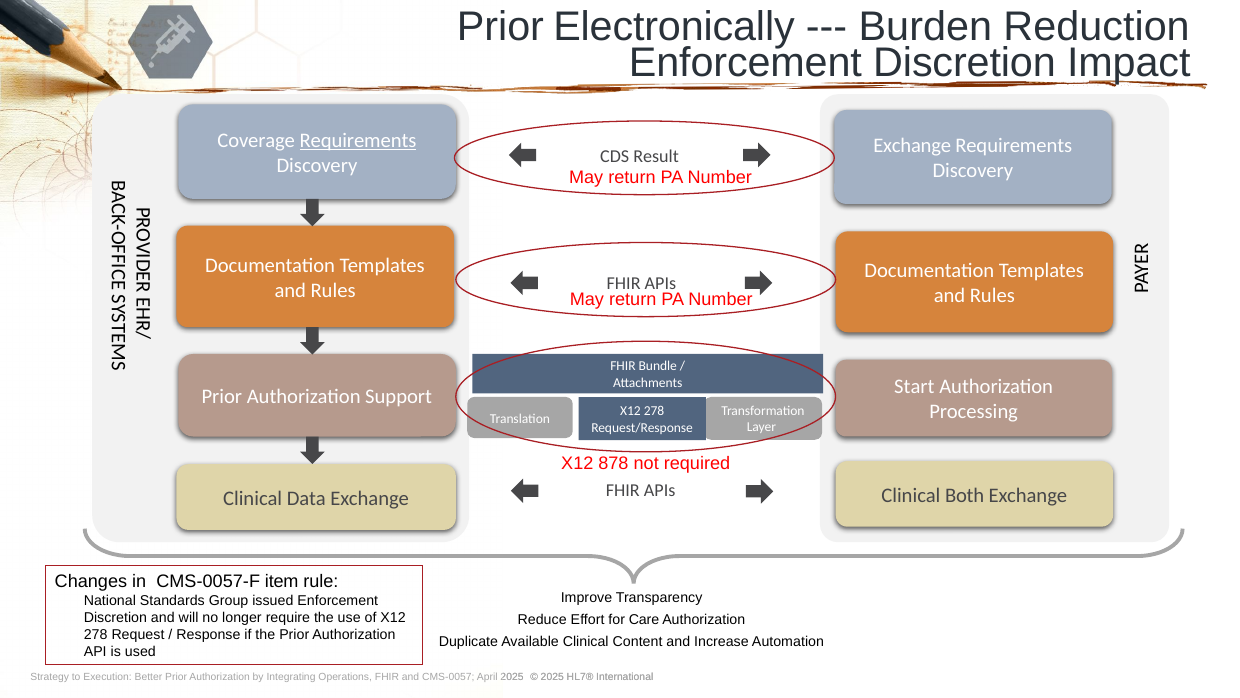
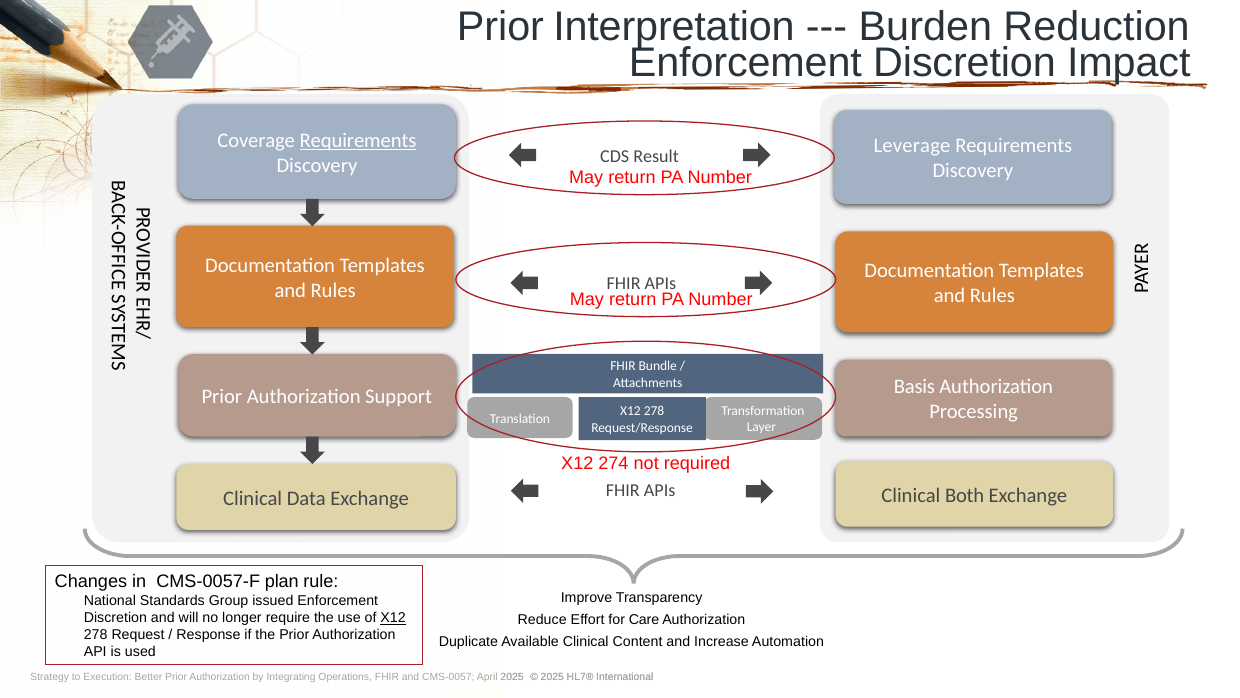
Electronically: Electronically -> Interpretation (674, 27)
Exchange: Exchange -> Leverage (912, 146)
Start: Start -> Basis (914, 387)
878: 878 -> 274 (613, 463)
item: item -> plan (282, 582)
X12 underline: none -> present (393, 618)
